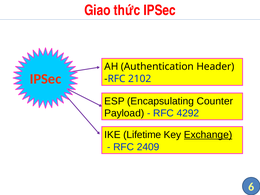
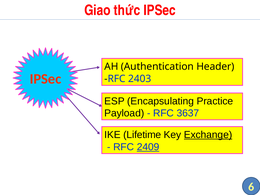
2102: 2102 -> 2403 (140, 79)
Counter: Counter -> Practice (215, 101)
4292: 4292 -> 3637 (188, 113)
2409 underline: none -> present (148, 147)
